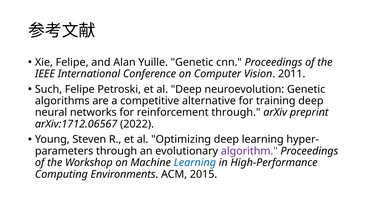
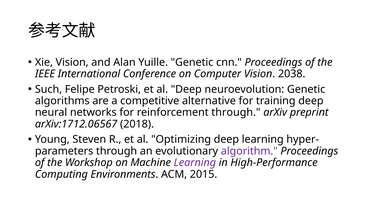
Xie Felipe: Felipe -> Vision (72, 62)
2011: 2011 -> 2038 (292, 74)
2022: 2022 -> 2018 (137, 124)
Learning colour: blue -> purple (195, 163)
